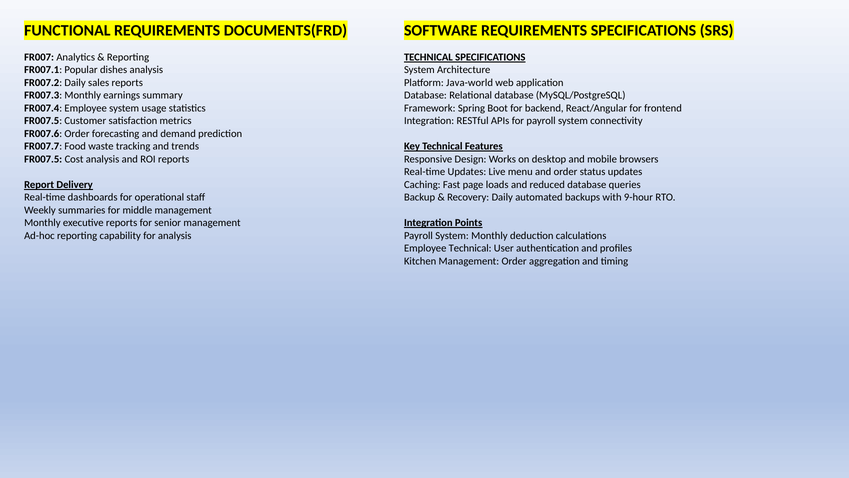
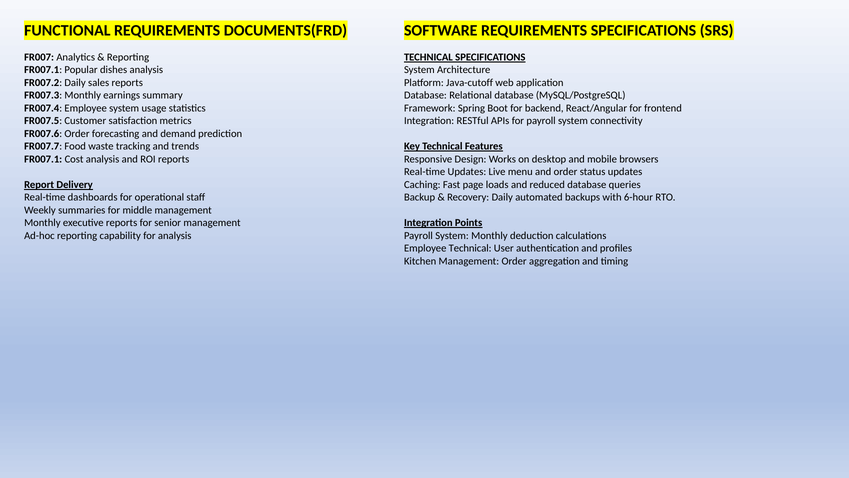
Java-world: Java-world -> Java-cutoff (470, 83)
FR007.5: FR007.5 -> FR007.1 (43, 159)
9-hour: 9-hour -> 6-hour (638, 197)
